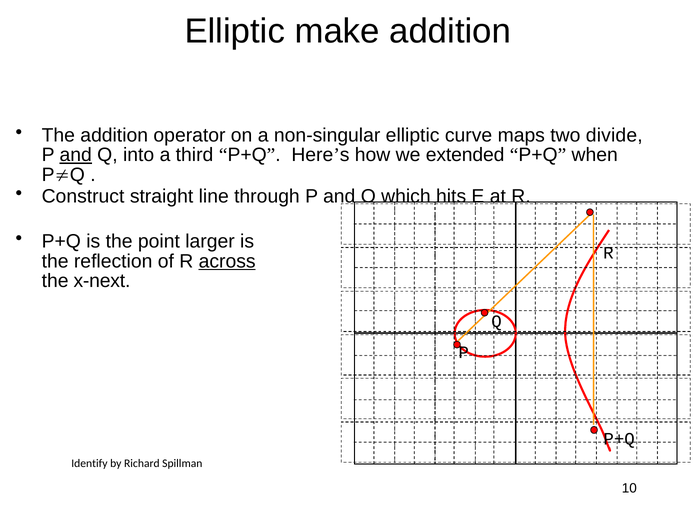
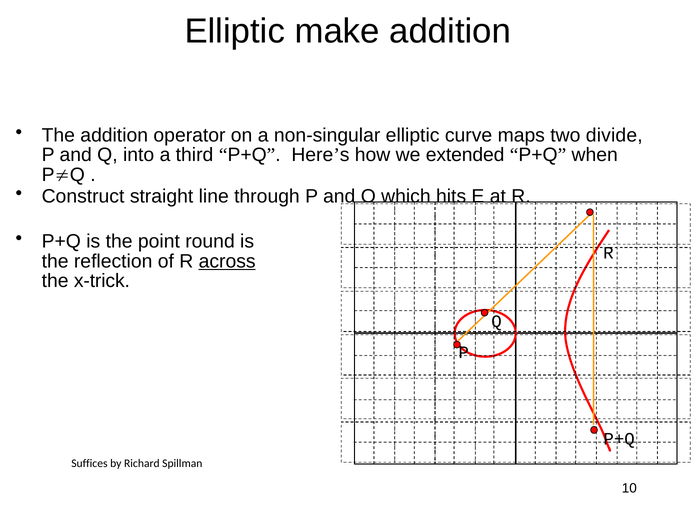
and underline: present -> none (76, 155)
larger: larger -> round (210, 242)
x-next: x-next -> x-trick (102, 281)
Identify: Identify -> Suffices (89, 464)
